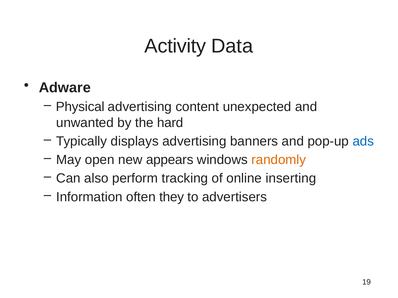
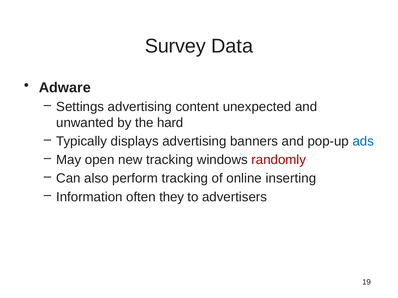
Activity: Activity -> Survey (175, 46)
Physical: Physical -> Settings (80, 107)
new appears: appears -> tracking (170, 160)
randomly colour: orange -> red (279, 160)
